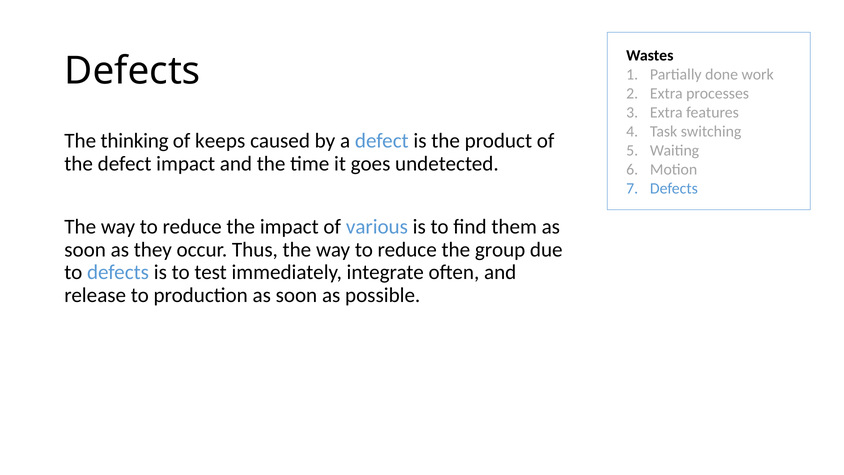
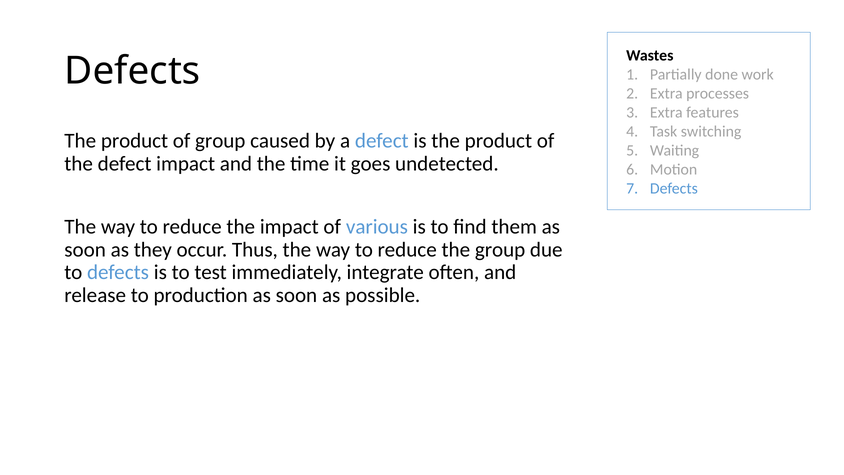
thinking: thinking -> product (135, 141)
of keeps: keeps -> group (220, 141)
